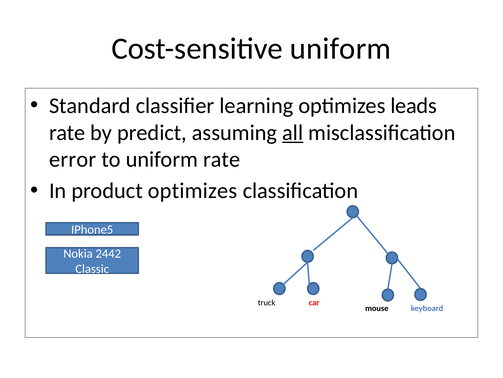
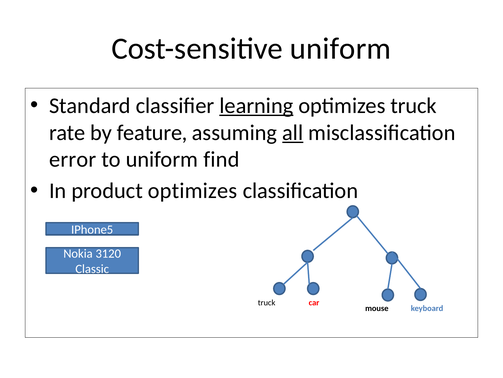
learning underline: none -> present (256, 106)
optimizes leads: leads -> truck (414, 106)
predict: predict -> feature (152, 132)
uniform rate: rate -> find (222, 159)
2442: 2442 -> 3120 (108, 253)
